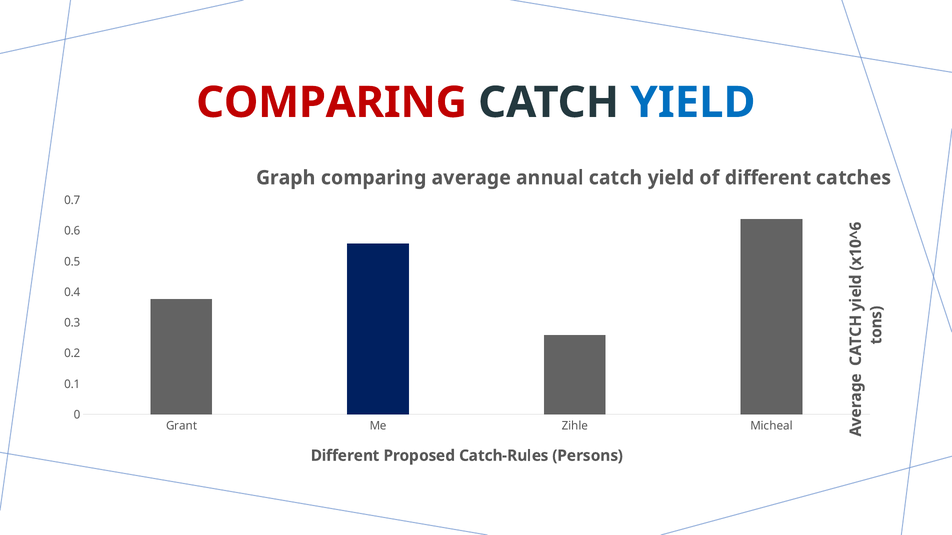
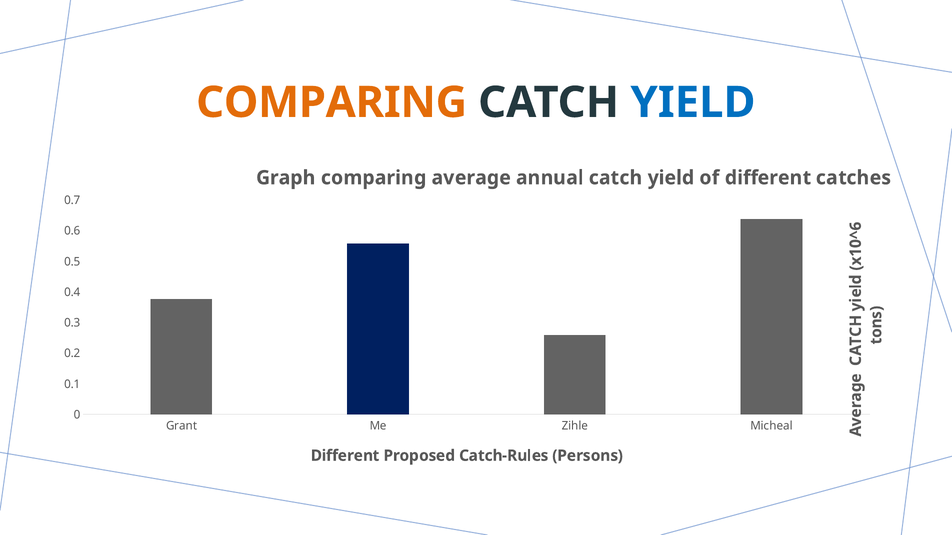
COMPARING colour: red -> orange (332, 103)
